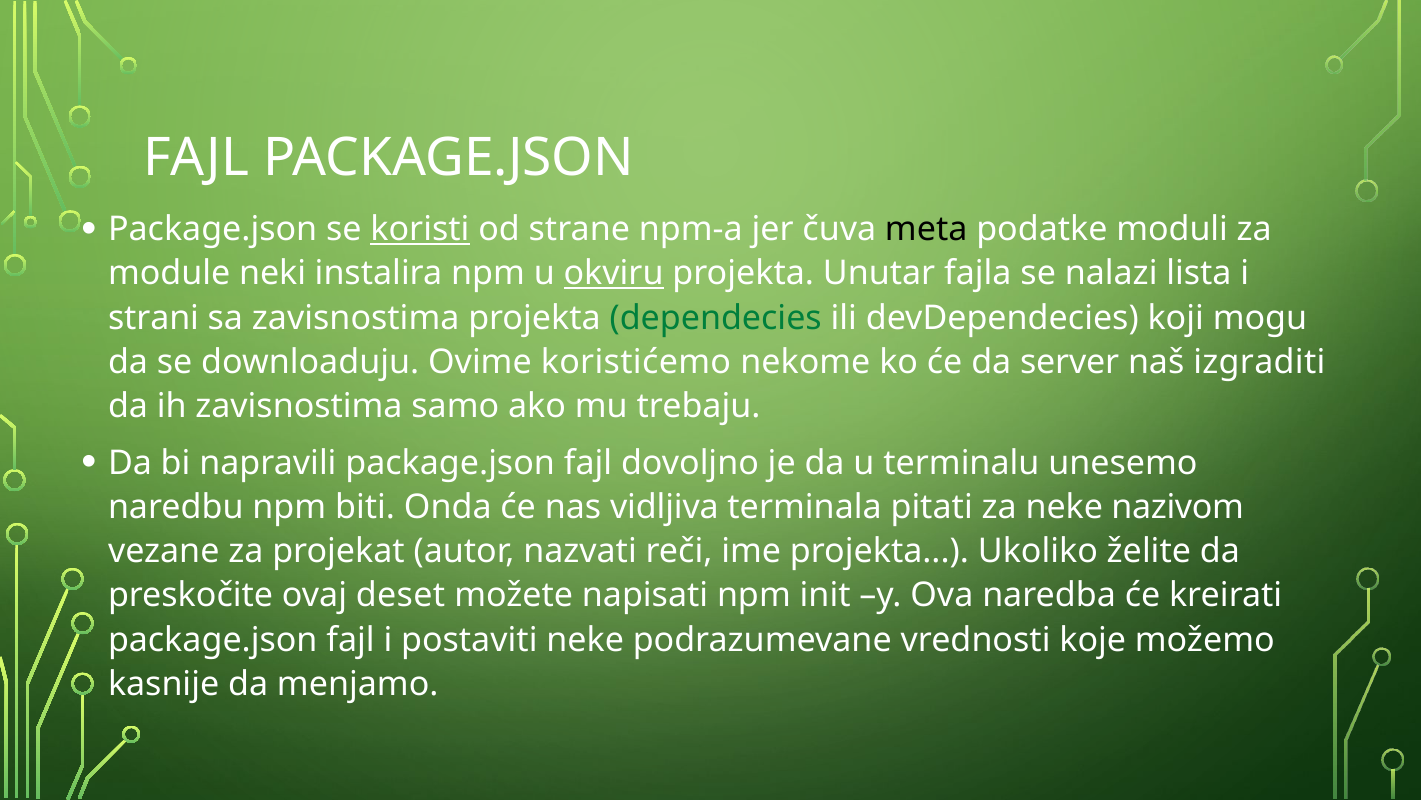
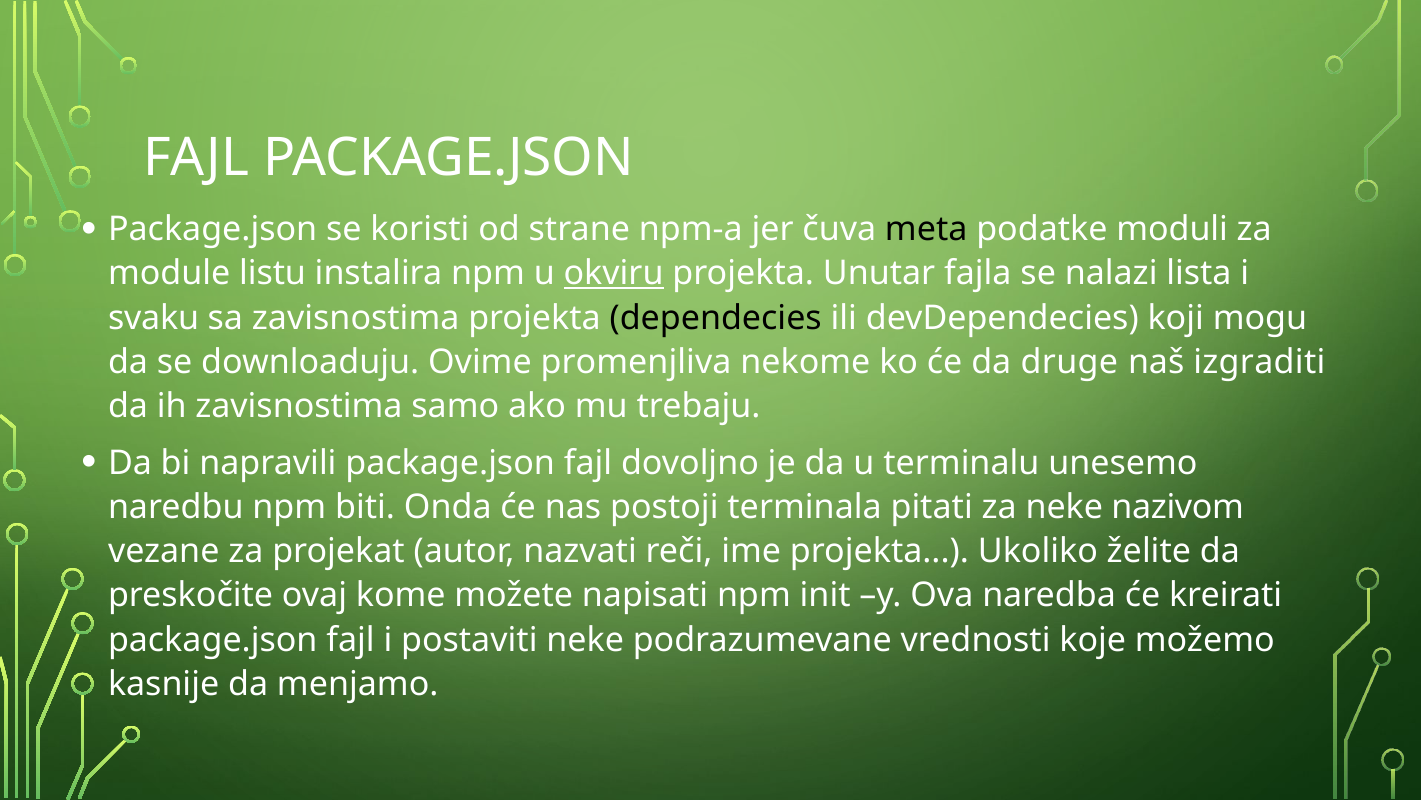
koristi underline: present -> none (420, 229)
neki: neki -> listu (273, 273)
strani: strani -> svaku (154, 318)
dependecies colour: green -> black (716, 318)
koristićemo: koristićemo -> promenjliva (636, 362)
server: server -> druge (1069, 362)
vidljiva: vidljiva -> postoji (664, 507)
deset: deset -> kome (401, 595)
